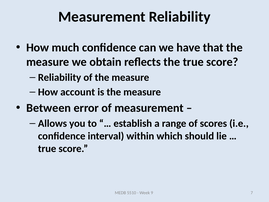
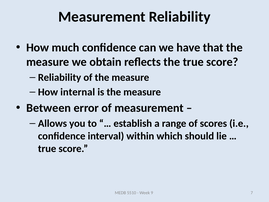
account: account -> internal (78, 92)
